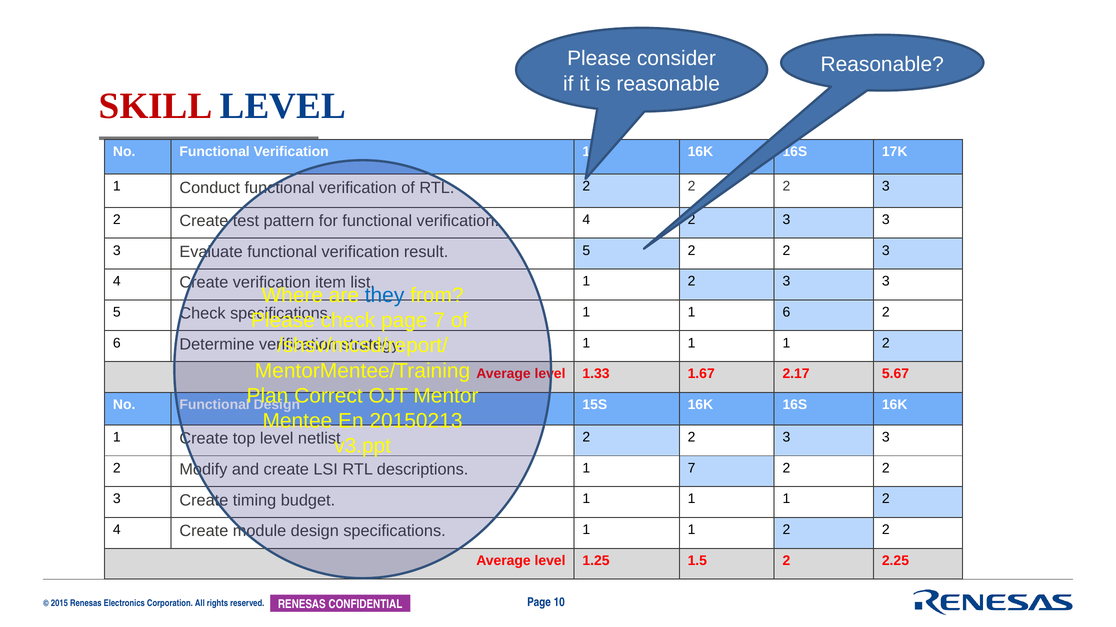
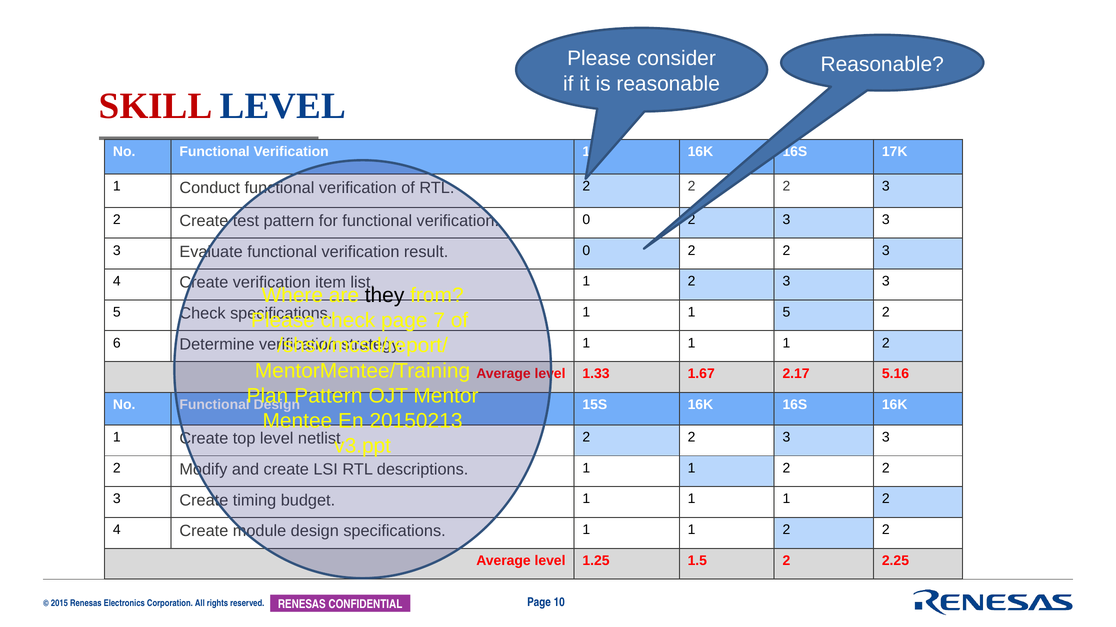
4: 4 -> 0 (586, 220)
5: 5 -> 0 (586, 251)
they colour: blue -> black (385, 296)
1 6: 6 -> 5 (786, 313)
5.67: 5.67 -> 5.16 (895, 374)
Correct: Correct -> Pattern (328, 396)
7: 7 -> 1 (692, 469)
